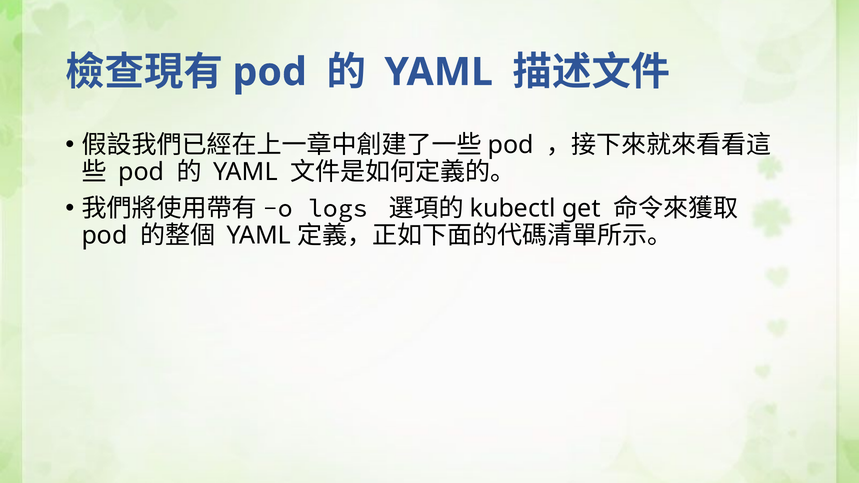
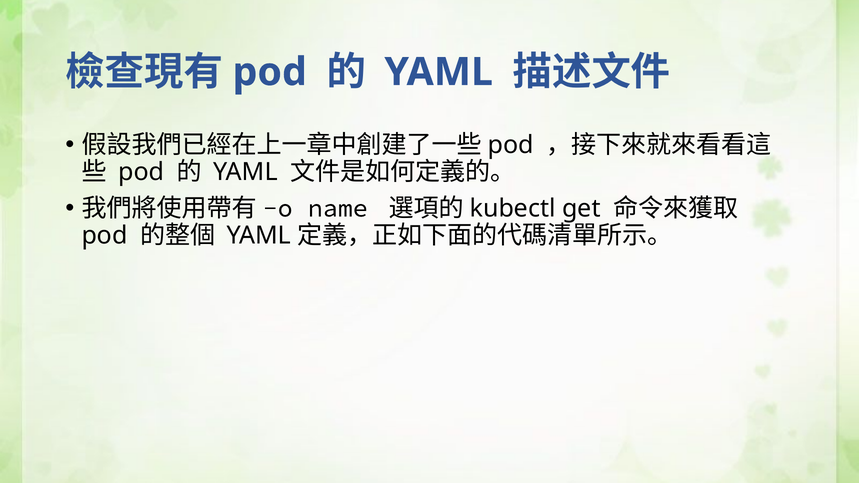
logs: logs -> name (338, 208)
